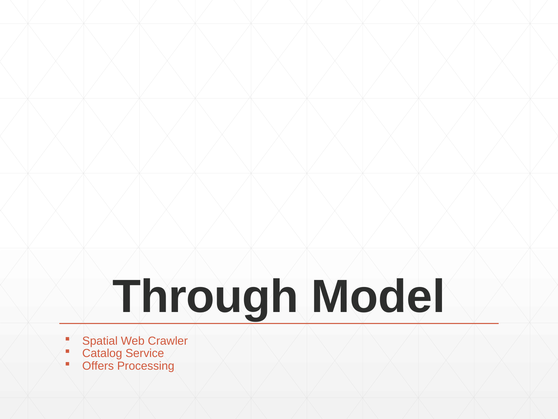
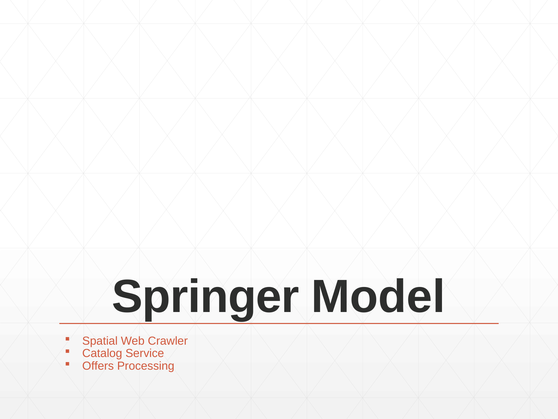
Through: Through -> Springer (206, 296)
